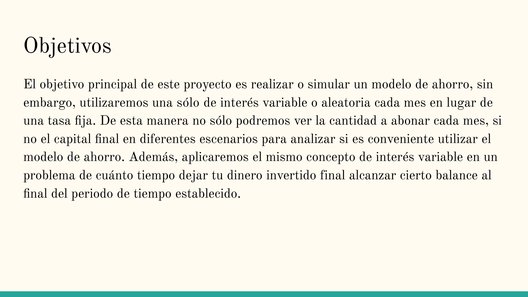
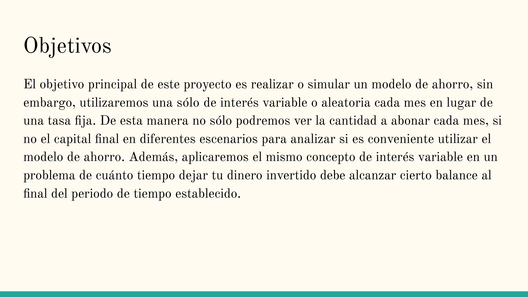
invertido final: final -> debe (333, 175)
